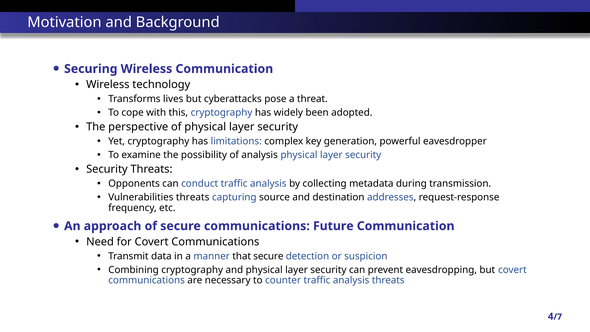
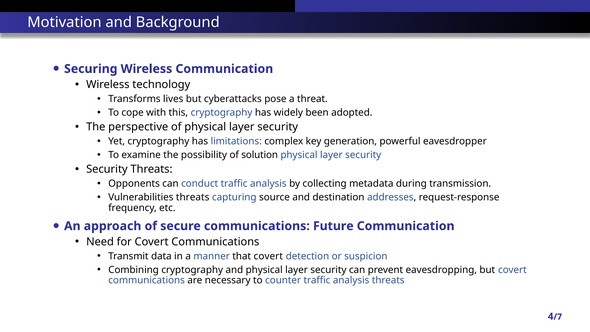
of analysis: analysis -> solution (260, 155)
that secure: secure -> covert (268, 256)
